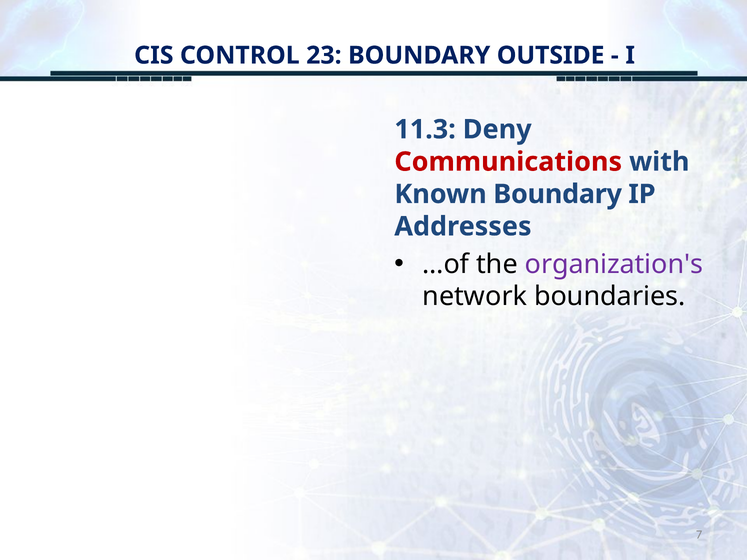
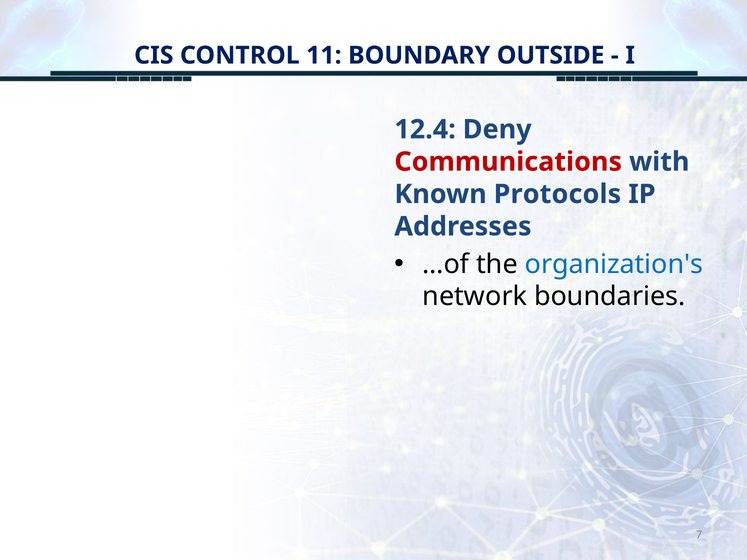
23: 23 -> 11 (324, 55)
11.3: 11.3 -> 12.4 (425, 130)
Known Boundary: Boundary -> Protocols (557, 194)
organization's colour: purple -> blue (614, 264)
